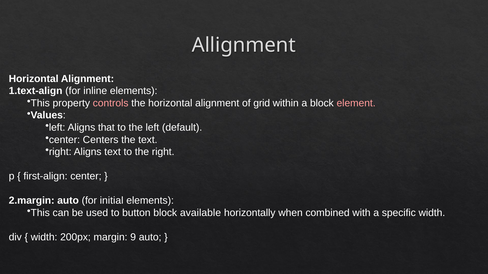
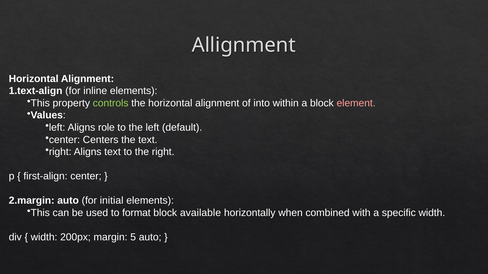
controls colour: pink -> light green (111, 103)
grid: grid -> into (262, 103)
that: that -> role (106, 128)
button: button -> format (136, 213)
9: 9 -> 5 (133, 238)
